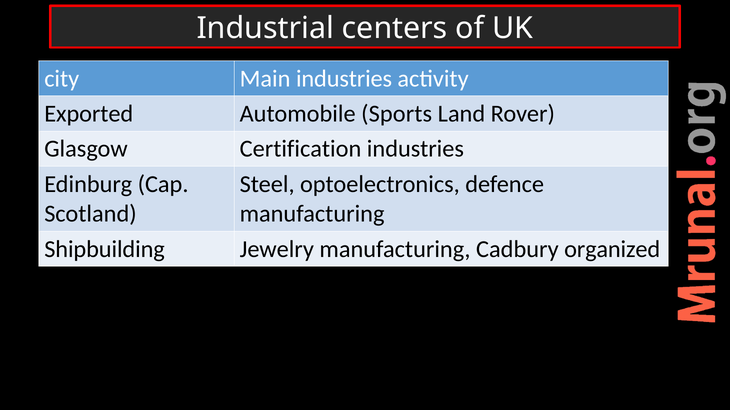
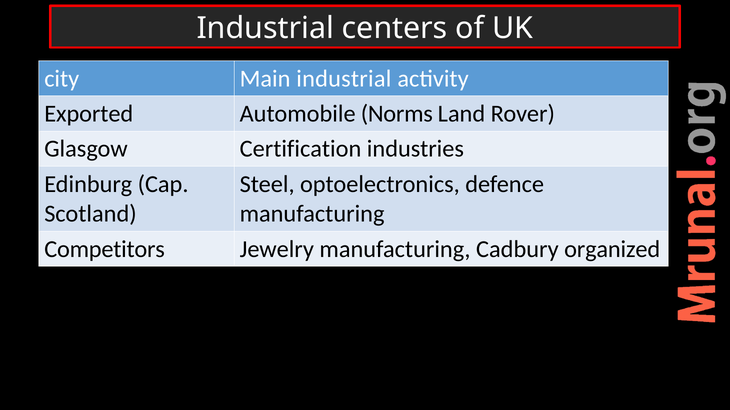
Main industries: industries -> industrial (344, 79)
Sports: Sports -> Norms (397, 114)
Shipbuilding: Shipbuilding -> Competitors (105, 249)
